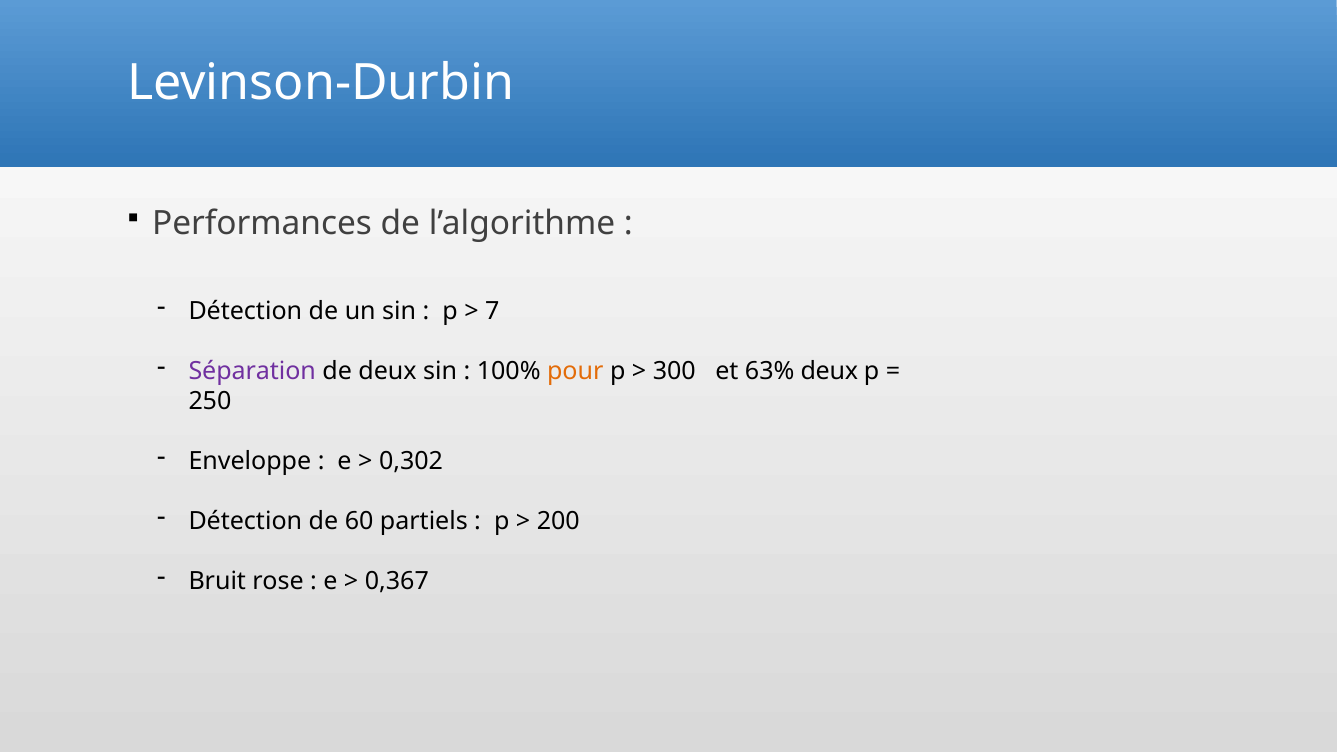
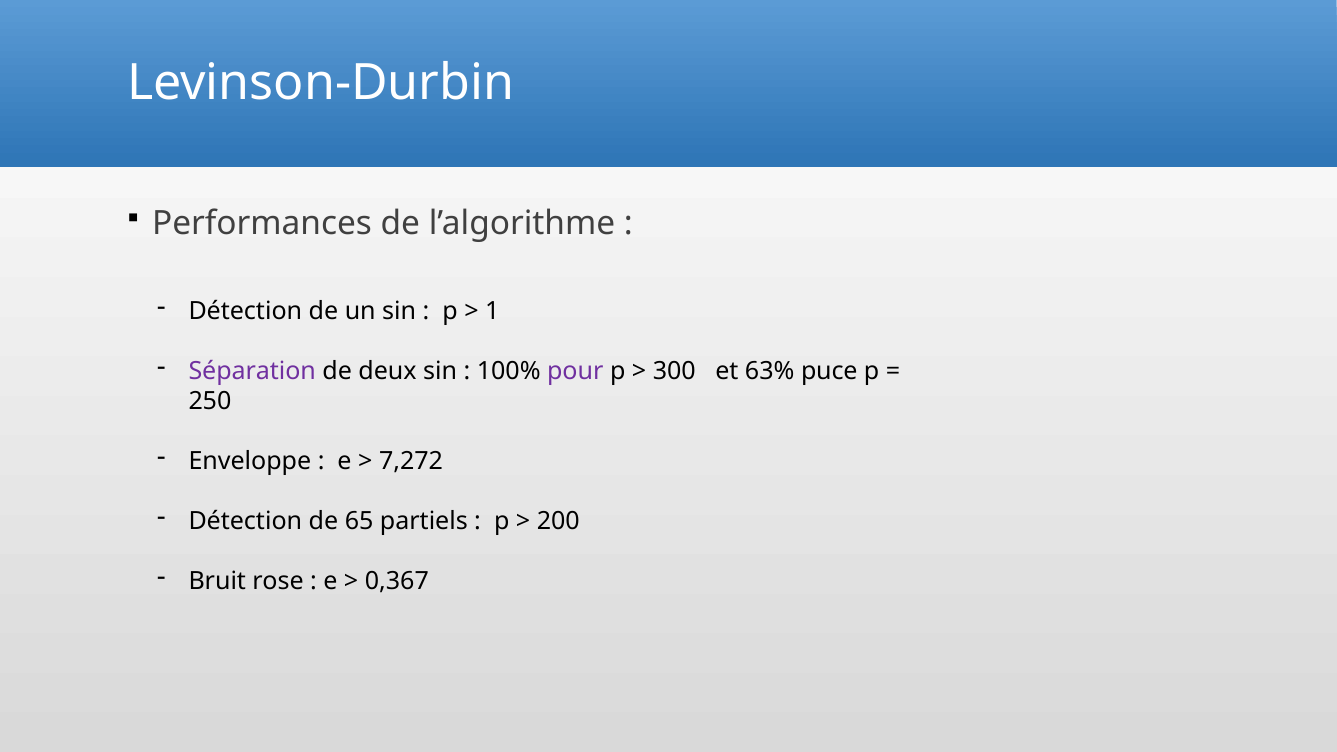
7: 7 -> 1 (492, 311)
pour colour: orange -> purple (575, 371)
63% deux: deux -> puce (829, 371)
0,302: 0,302 -> 7,272 (411, 461)
60: 60 -> 65 (359, 521)
